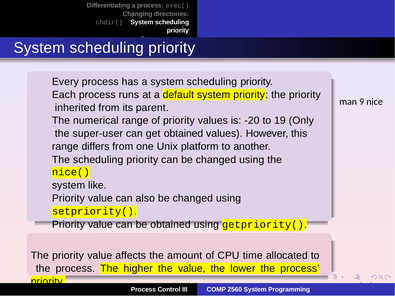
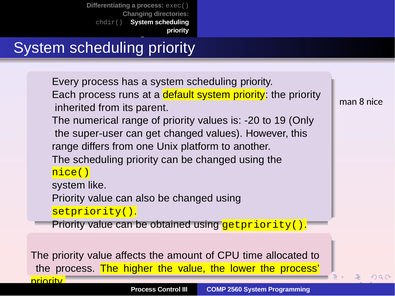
9: 9 -> 8 (362, 102)
get obtained: obtained -> changed (184, 134)
